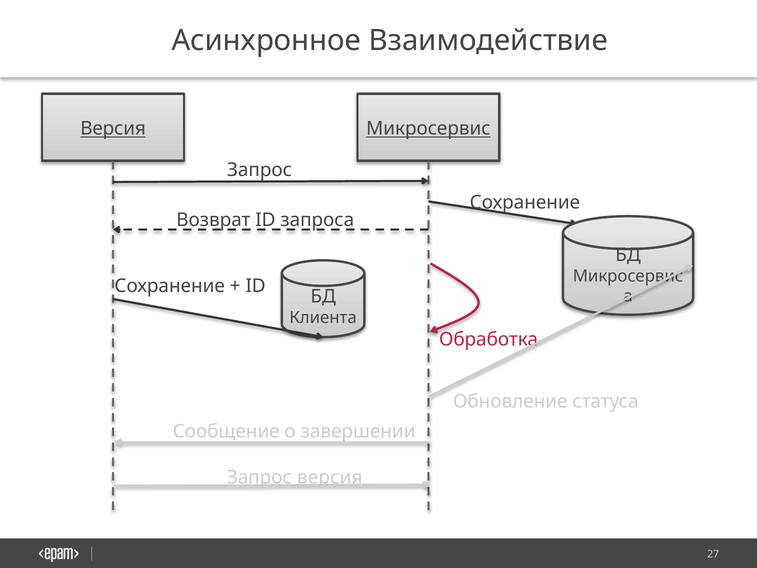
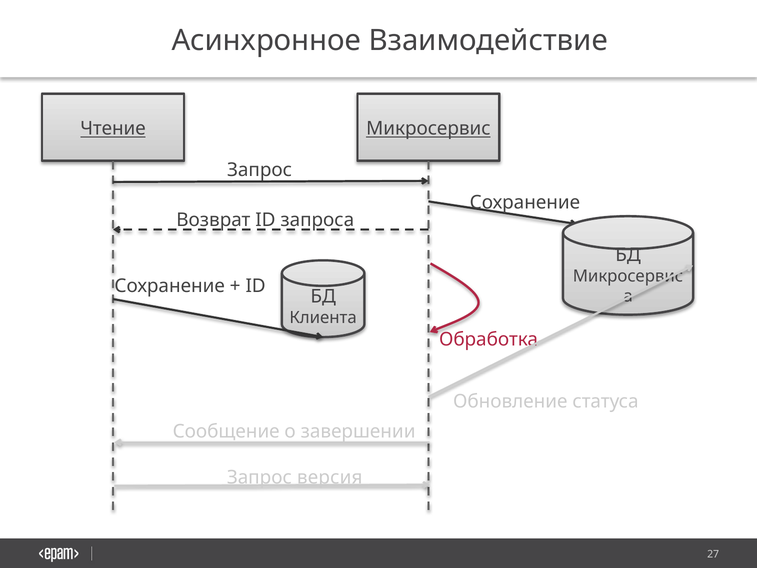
Версия: Версия -> Чтение (113, 129)
